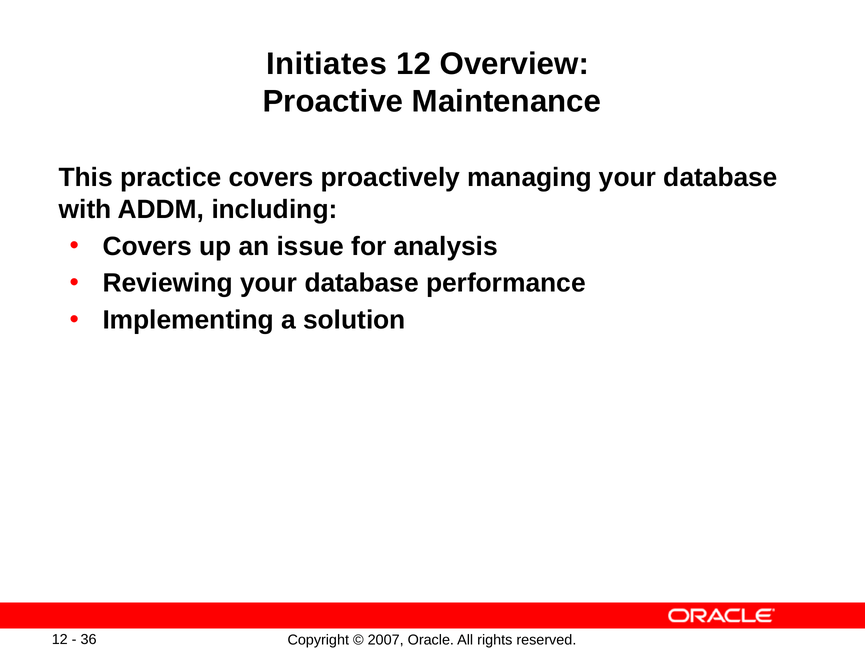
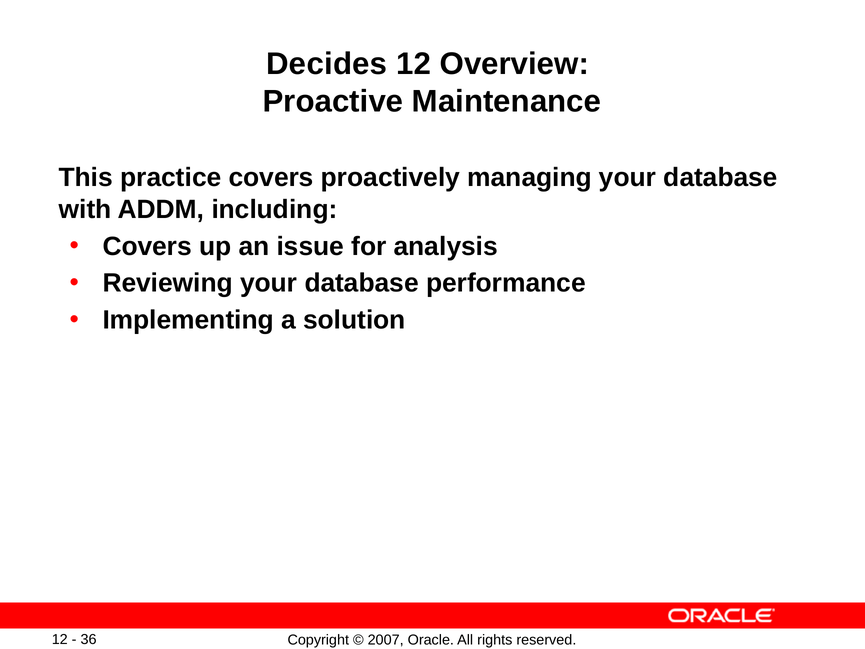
Initiates: Initiates -> Decides (327, 64)
